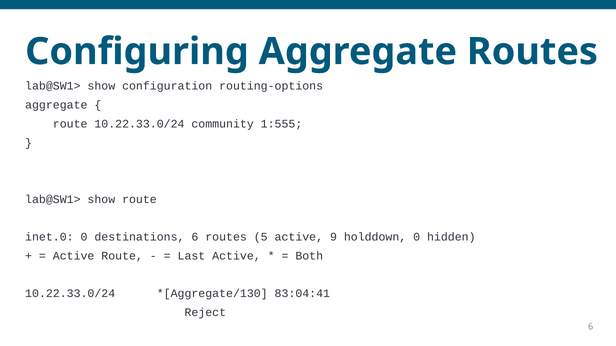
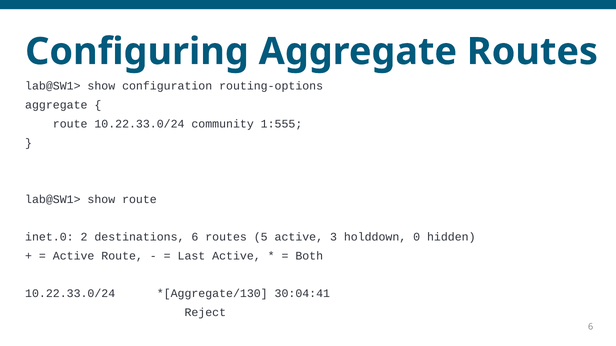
inet.0 0: 0 -> 2 (84, 237)
9: 9 -> 3 (334, 237)
83:04:41: 83:04:41 -> 30:04:41 (302, 294)
